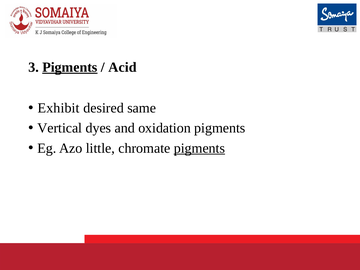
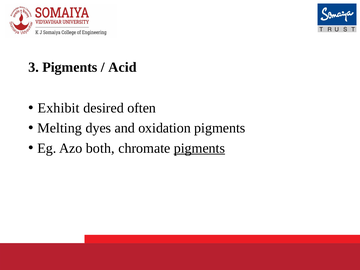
Pigments underline: present -> none (70, 67)
same: same -> often (142, 108)
Vertical: Vertical -> Melting (60, 128)
little: little -> both (100, 148)
